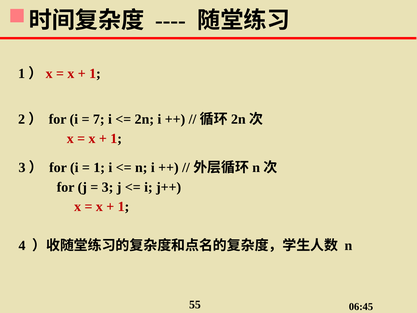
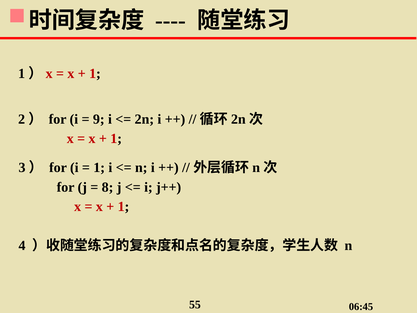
7: 7 -> 9 (99, 119)
3: 3 -> 8 (108, 187)
